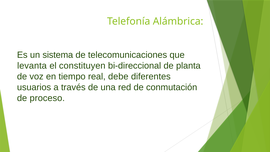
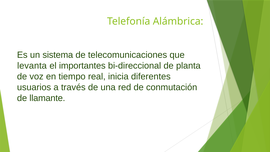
constituyen: constituyen -> importantes (82, 66)
debe: debe -> inicia (118, 76)
proceso: proceso -> llamante (47, 98)
